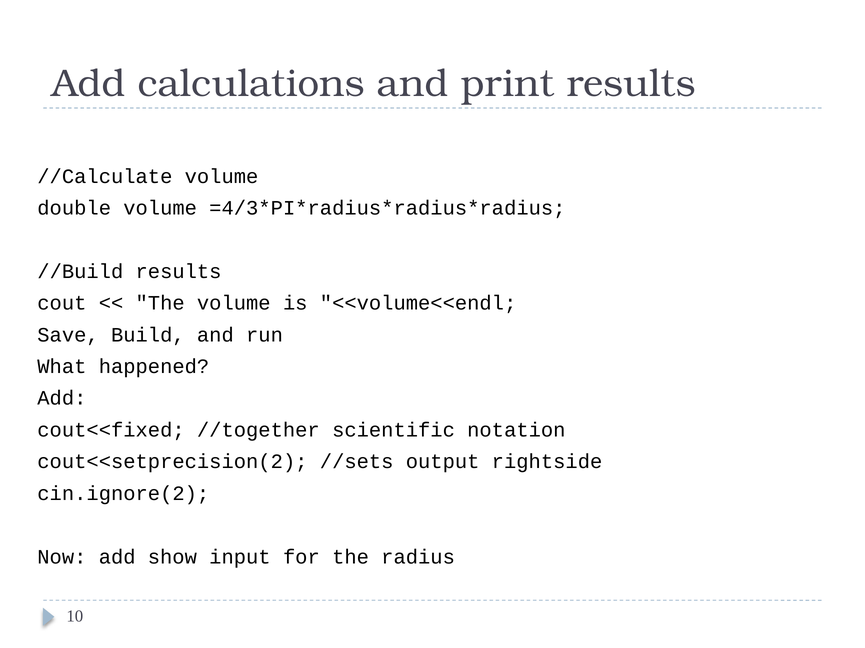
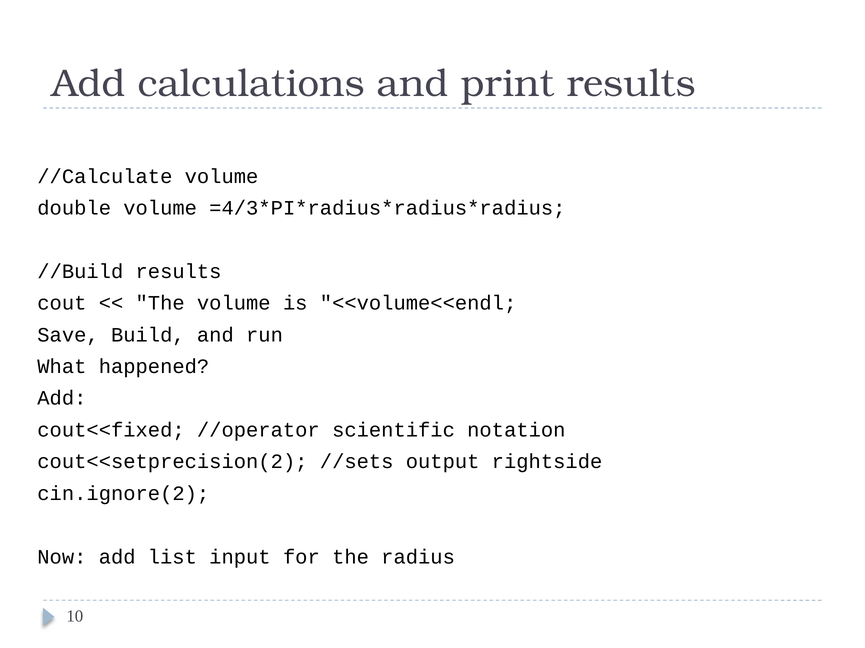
//together: //together -> //operator (258, 430)
show: show -> list (172, 557)
